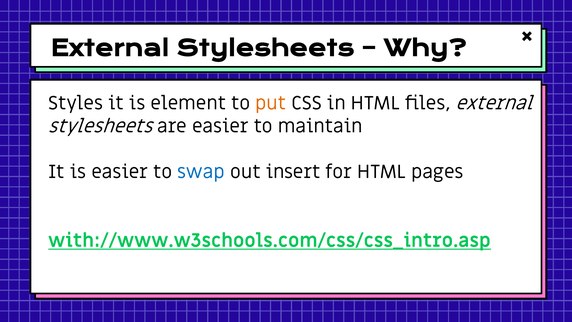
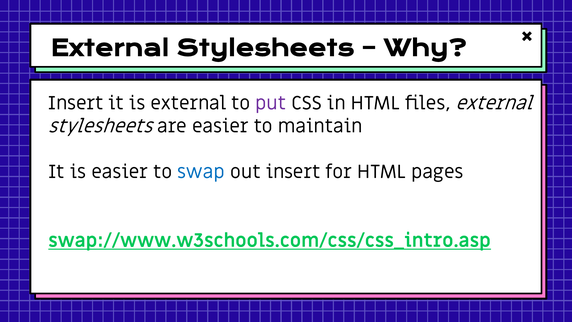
Styles: Styles -> Insert (76, 103)
is element: element -> external (188, 103)
put colour: orange -> purple (271, 103)
with://www.w3schools.com/css/css_intro.asp: with://www.w3schools.com/css/css_intro.asp -> swap://www.w3schools.com/css/css_intro.asp (269, 240)
